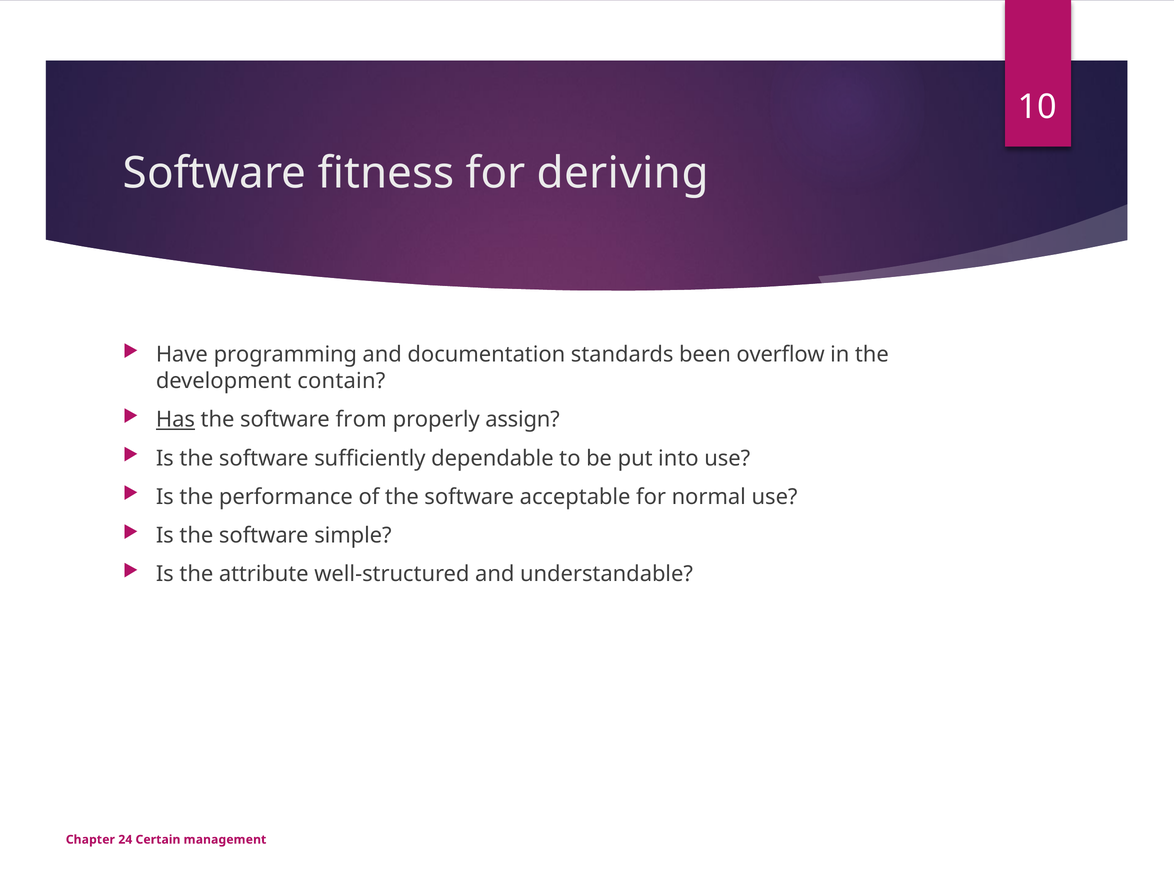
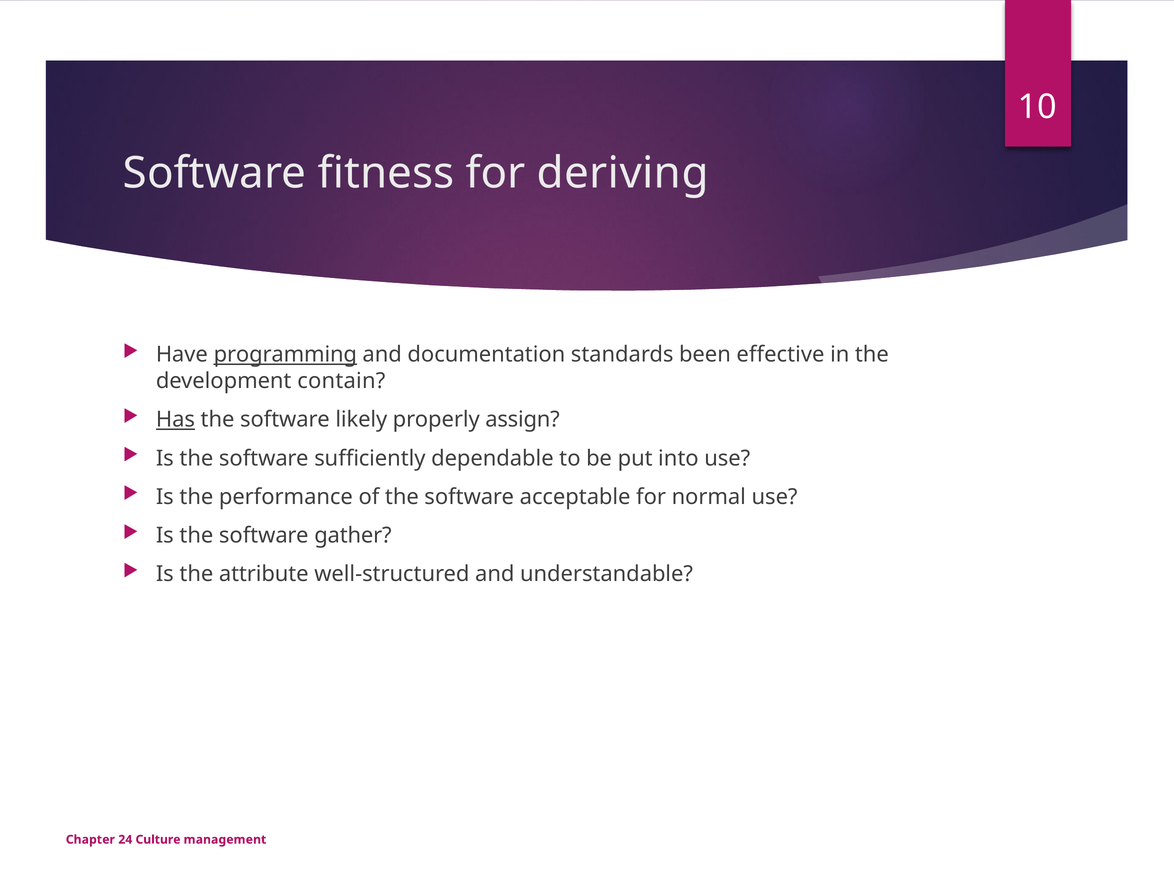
programming underline: none -> present (285, 355)
overflow: overflow -> effective (780, 355)
from: from -> likely (361, 420)
simple: simple -> gather (353, 536)
Certain: Certain -> Culture (158, 840)
